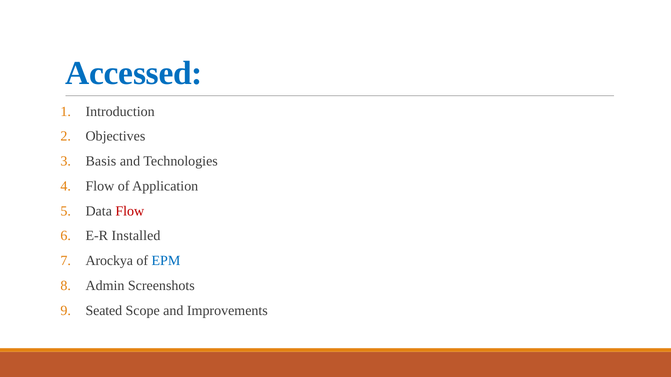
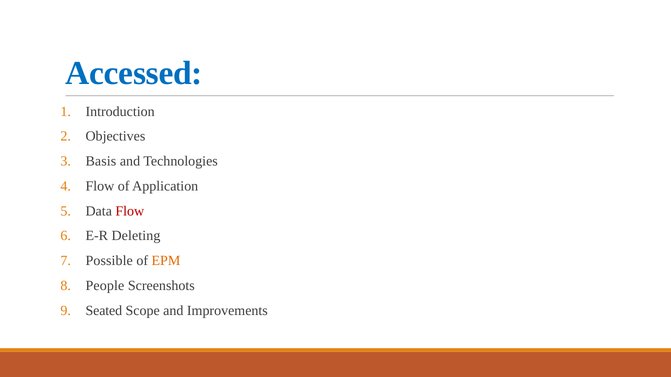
Installed: Installed -> Deleting (136, 236)
Arockya: Arockya -> Possible (109, 261)
EPM colour: blue -> orange (166, 261)
Admin: Admin -> People (105, 286)
